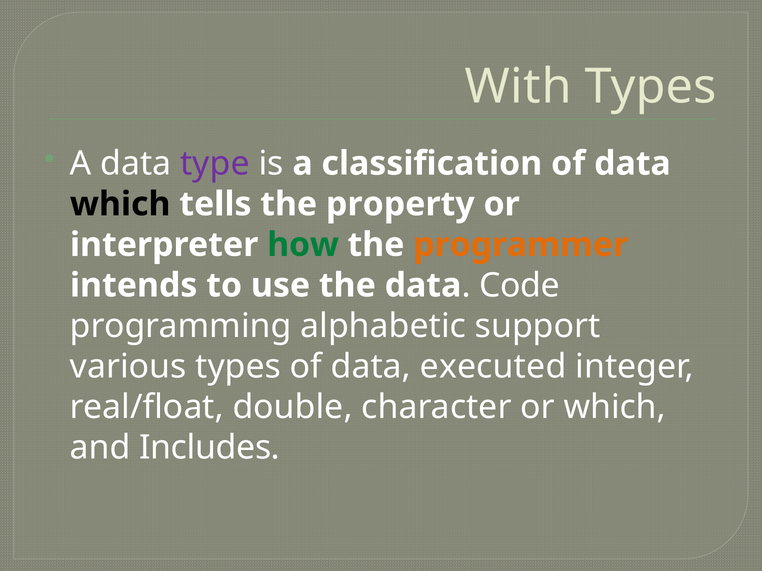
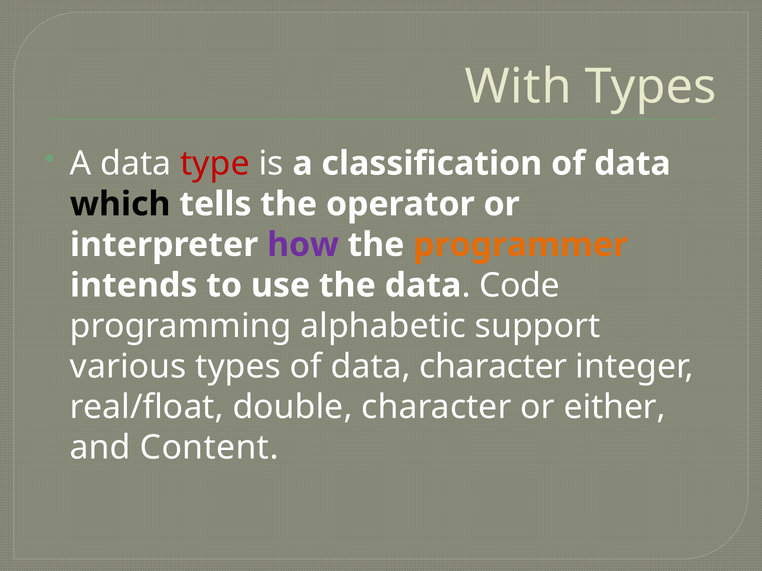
type colour: purple -> red (215, 164)
property: property -> operator (400, 204)
how colour: green -> purple (303, 245)
data executed: executed -> character (493, 367)
or which: which -> either (615, 408)
Includes: Includes -> Content (209, 448)
